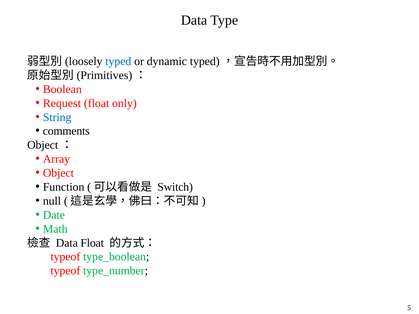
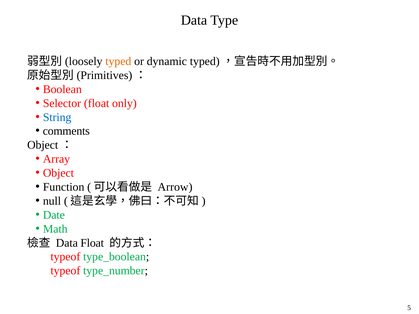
typed colour: blue -> orange (118, 61)
Request: Request -> Selector (62, 103)
Switch: Switch -> Arrow (175, 187)
